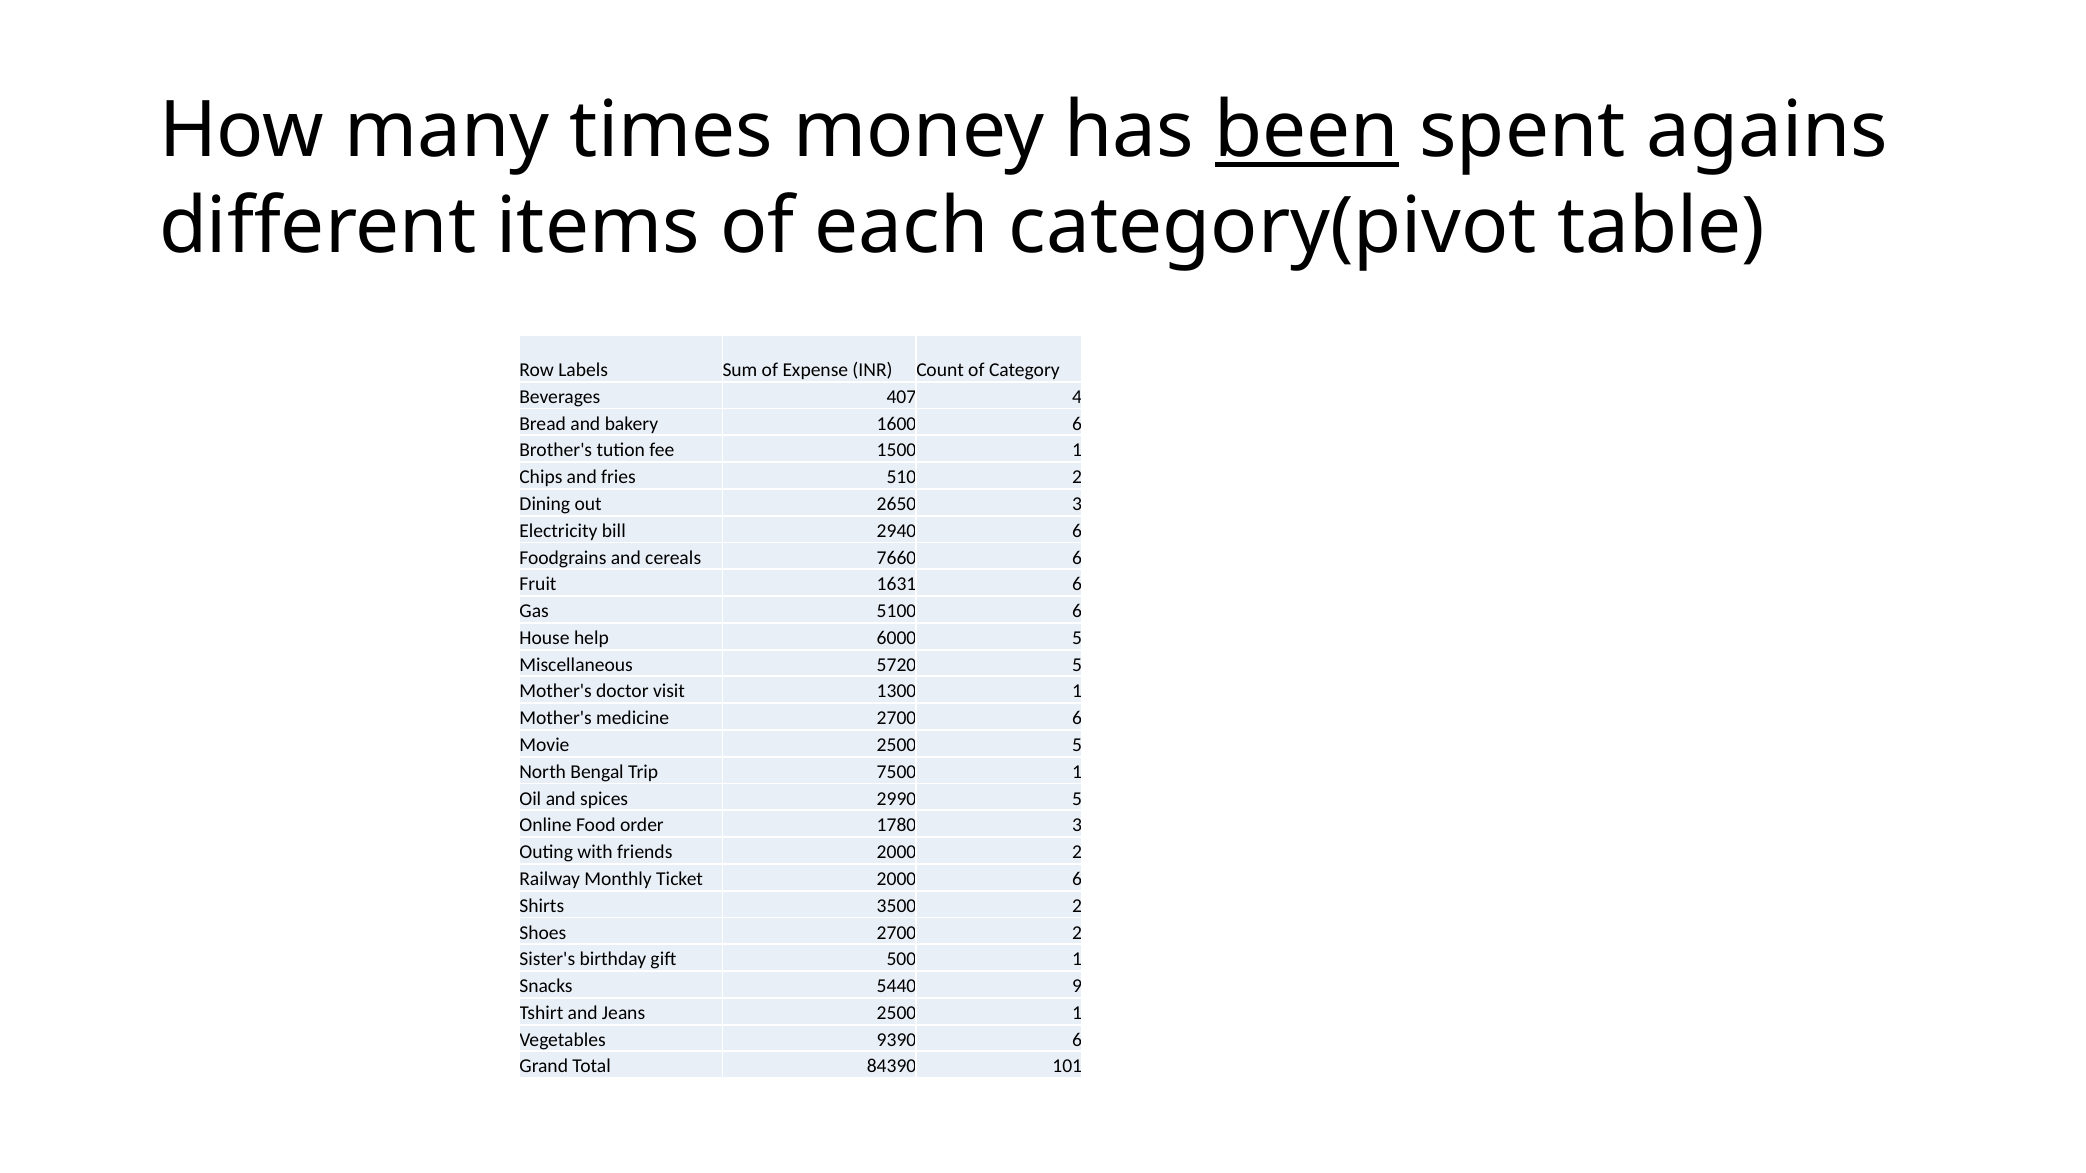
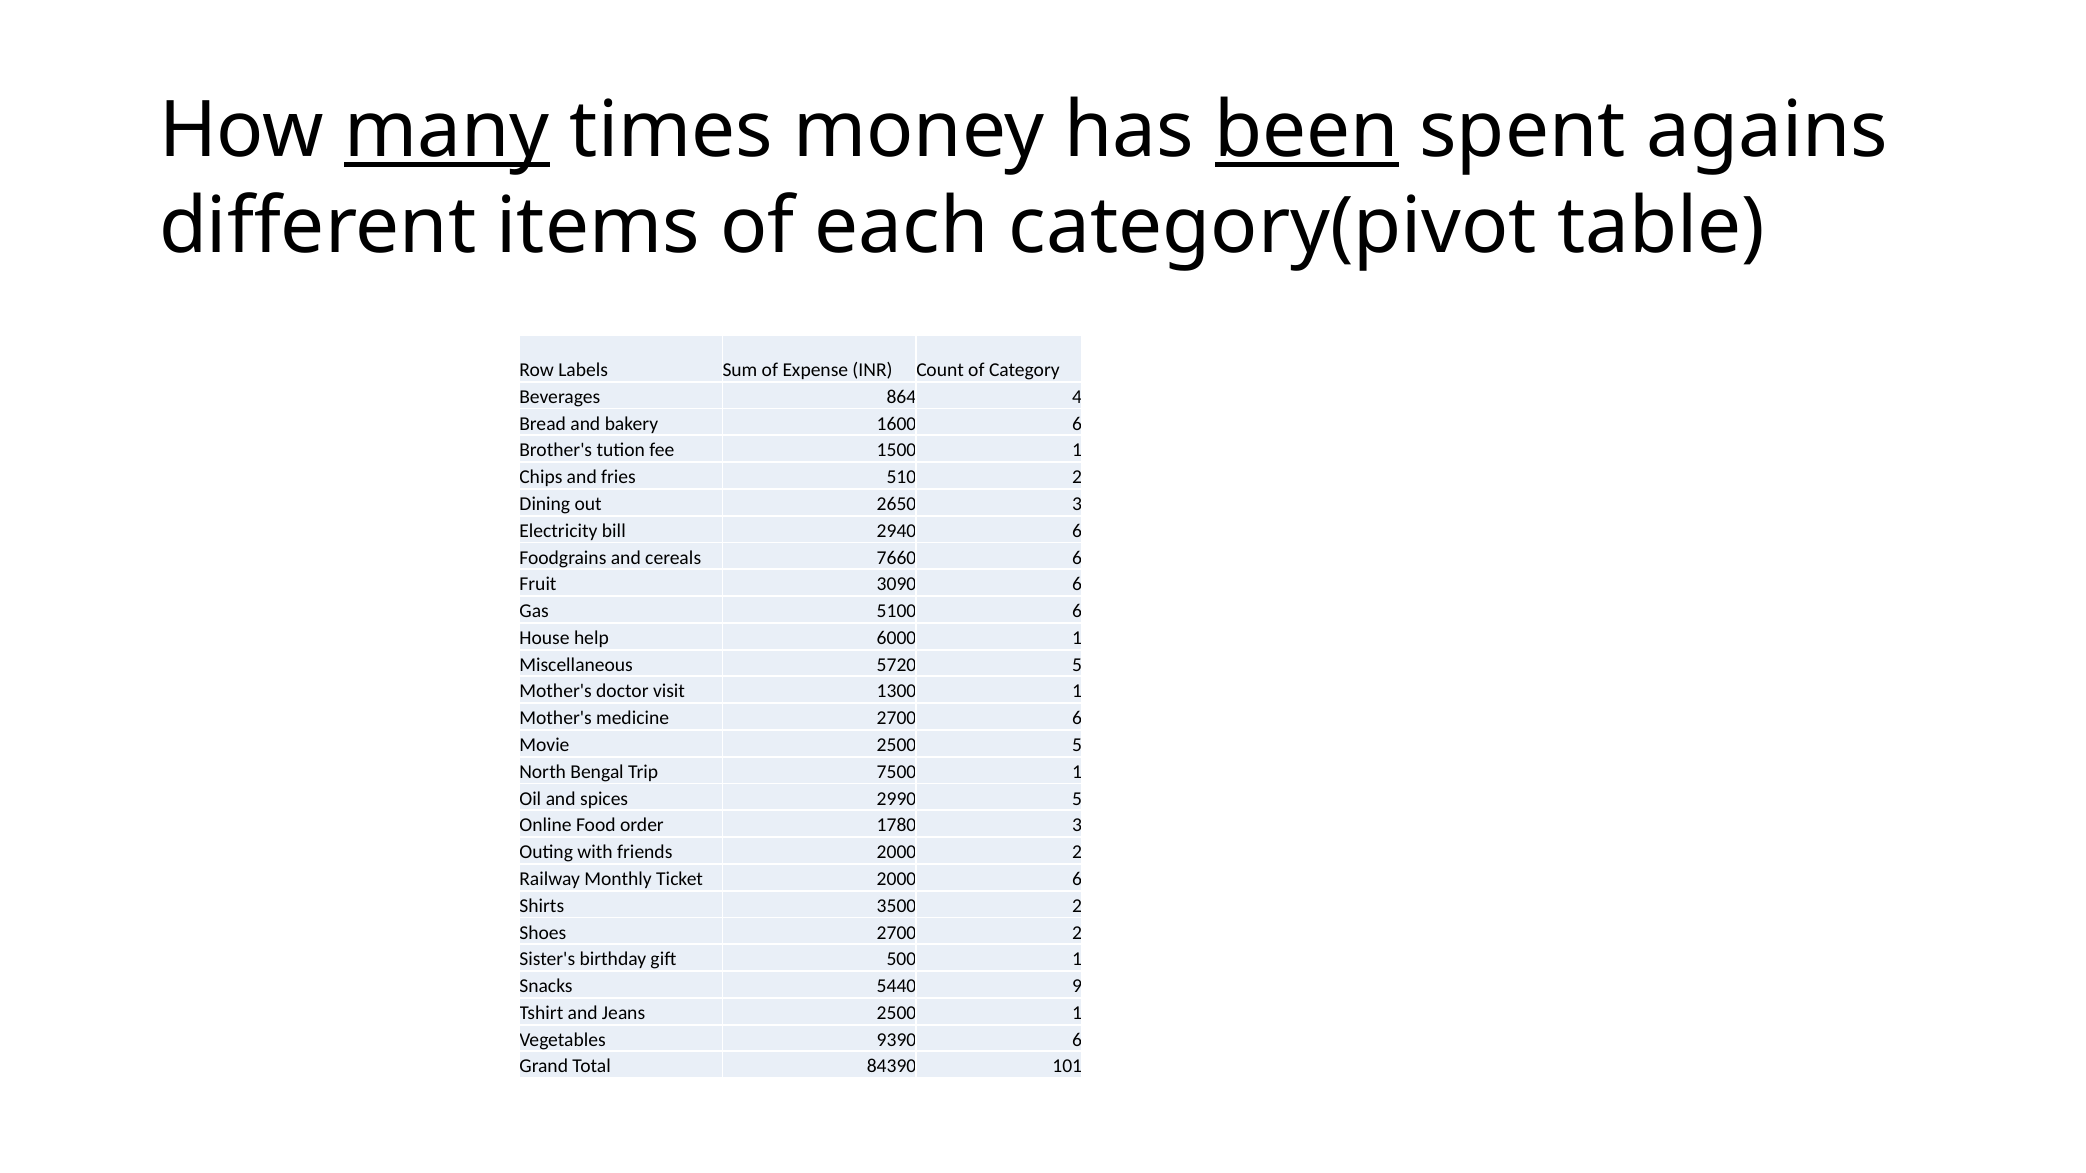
many underline: none -> present (447, 131)
407: 407 -> 864 (901, 397)
1631: 1631 -> 3090 (897, 585)
6000 5: 5 -> 1 (1077, 638)
